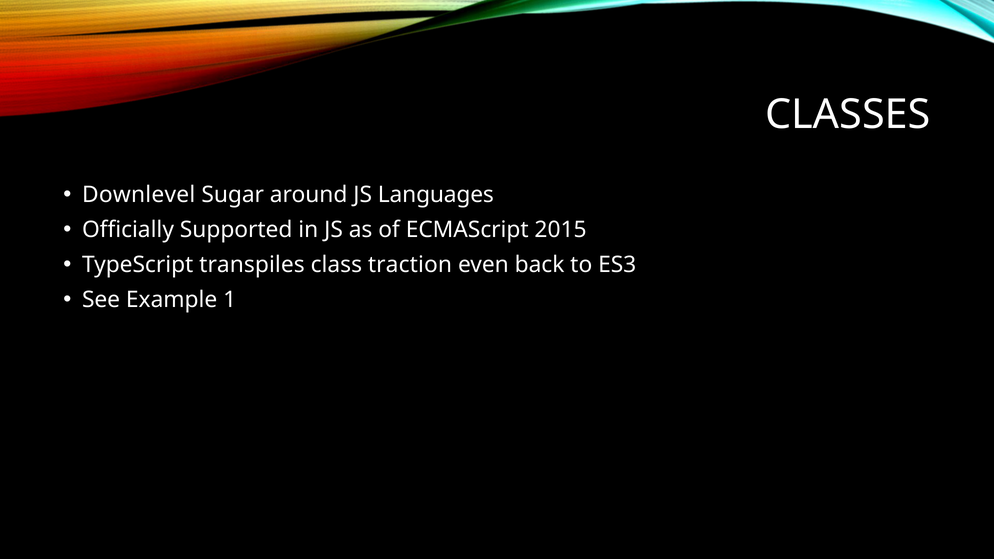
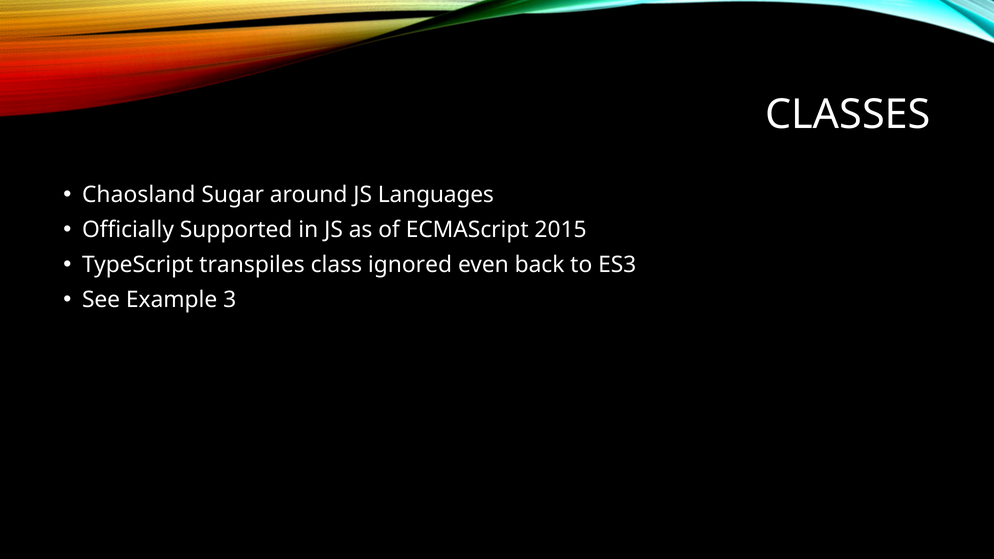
Downlevel: Downlevel -> Chaosland (139, 195)
traction: traction -> ignored (410, 265)
1: 1 -> 3 (230, 300)
